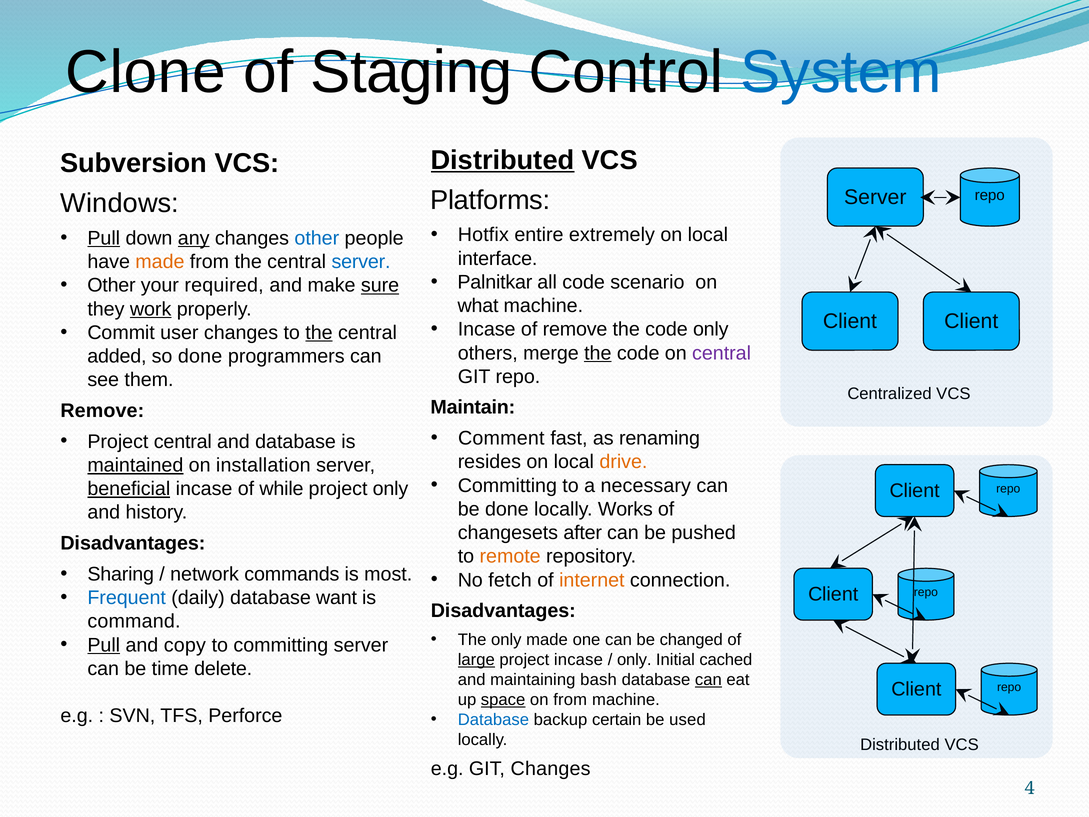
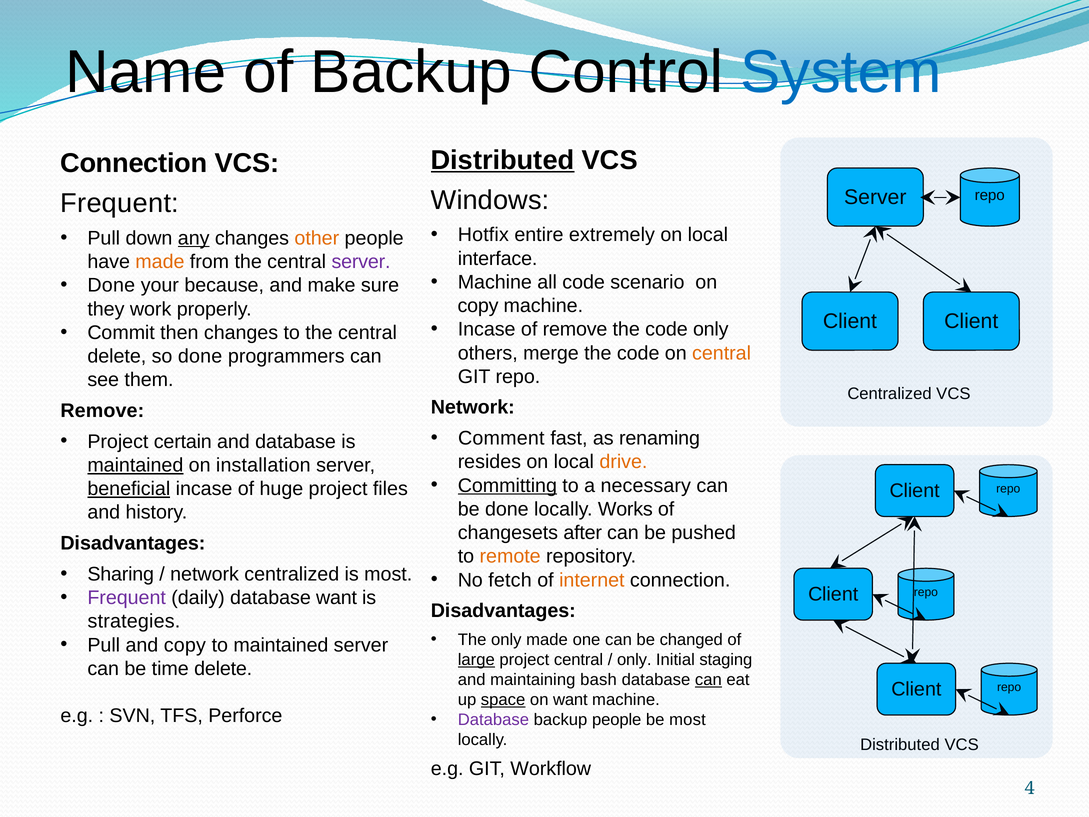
Clone: Clone -> Name (146, 72)
of Staging: Staging -> Backup (411, 72)
Subversion: Subversion -> Connection (134, 163)
Platforms: Platforms -> Windows (490, 200)
Windows: Windows -> Frequent (120, 203)
Pull underline: present -> none (104, 238)
other colour: blue -> orange (317, 238)
server colour: blue -> purple (361, 262)
Palnitkar: Palnitkar -> Machine (495, 282)
Other: Other -> Done (111, 285)
required: required -> because (224, 285)
sure underline: present -> none (380, 285)
what: what -> copy (478, 306)
work underline: present -> none (151, 309)
user: user -> then (179, 333)
the underline: present -> none (319, 333)
the underline: present -> none (598, 353)
central colour: purple -> orange (722, 353)
added: added -> delete (117, 356)
Maintain: Maintain -> Network (473, 407)
Project central: central -> certain (183, 441)
Committing underline: none -> present (507, 485)
while: while -> huge (281, 489)
project only: only -> files (390, 489)
network commands: commands -> centralized (292, 574)
Frequent colour: blue -> purple (127, 598)
command: command -> strategies (134, 621)
Pull underline: present -> none (104, 645)
to committing: committing -> maintained (281, 645)
project incase: incase -> central (579, 660)
cached: cached -> staging (726, 660)
on from: from -> want (570, 699)
Database colour: blue -> purple (493, 719)
backup certain: certain -> people (617, 719)
be used: used -> most (687, 719)
GIT Changes: Changes -> Workflow (551, 769)
